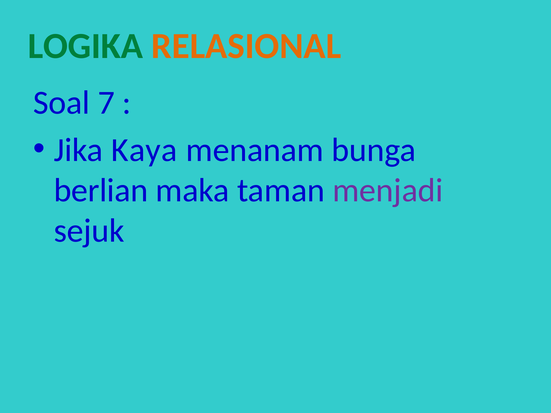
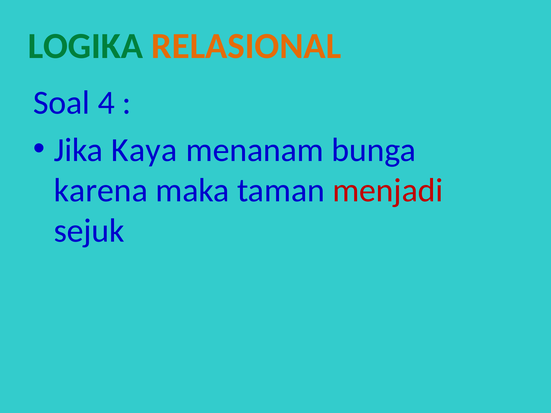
7: 7 -> 4 (106, 103)
berlian: berlian -> karena (101, 190)
menjadi colour: purple -> red (388, 190)
